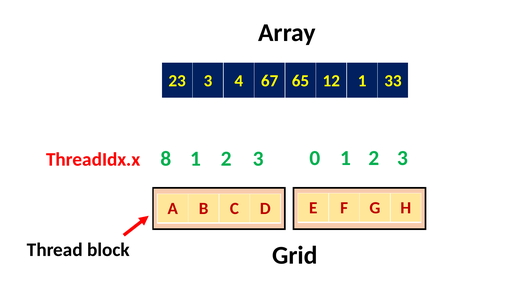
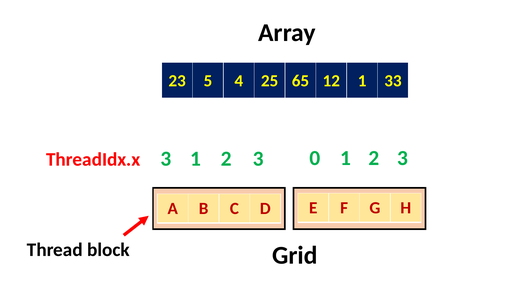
23 3: 3 -> 5 (208, 81)
67: 67 -> 25 (270, 81)
ThreadIdx.x 8: 8 -> 3 (166, 159)
